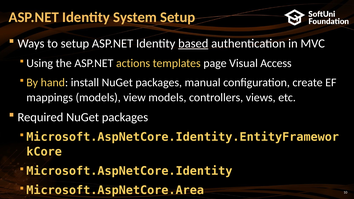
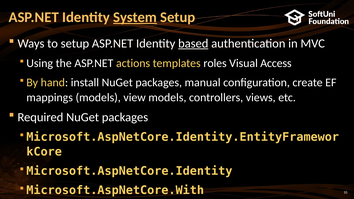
System underline: none -> present (135, 17)
page: page -> roles (215, 63)
Microsoft.AspNetCore.Area: Microsoft.AspNetCore.Area -> Microsoft.AspNetCore.With (115, 190)
